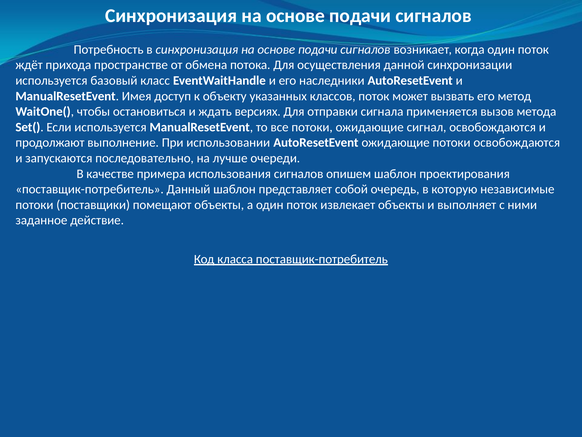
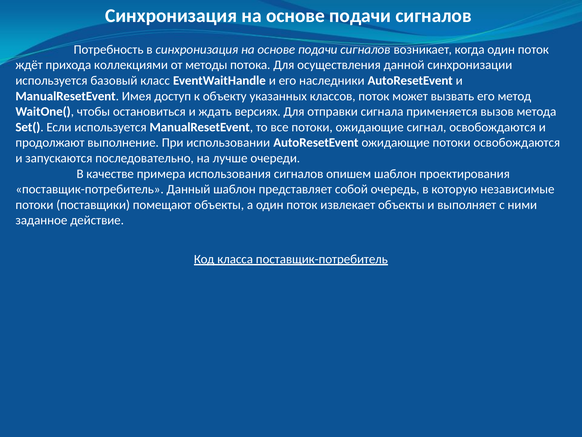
пространстве: пространстве -> коллекциями (131, 65)
обмена: обмена -> методы (206, 65)
